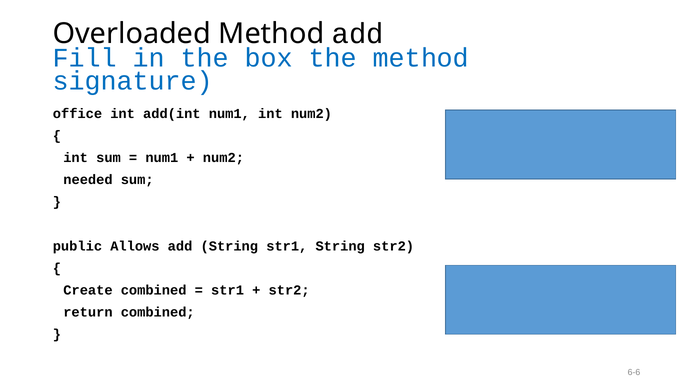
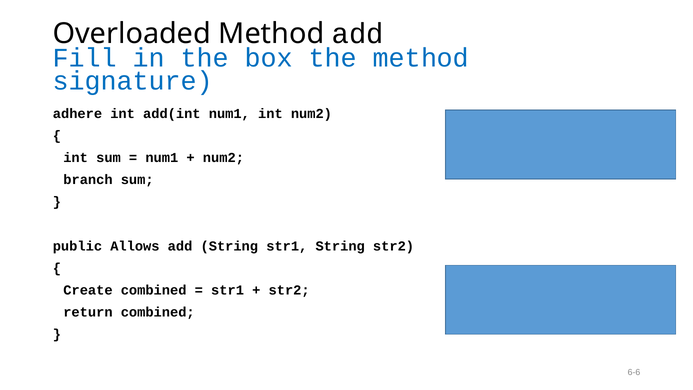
office: office -> adhere (77, 114)
needed: needed -> branch (88, 180)
